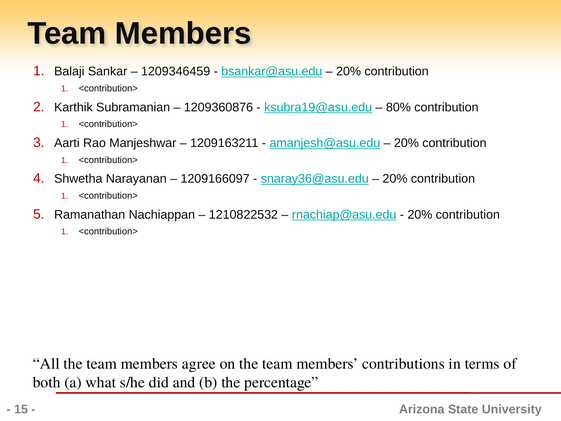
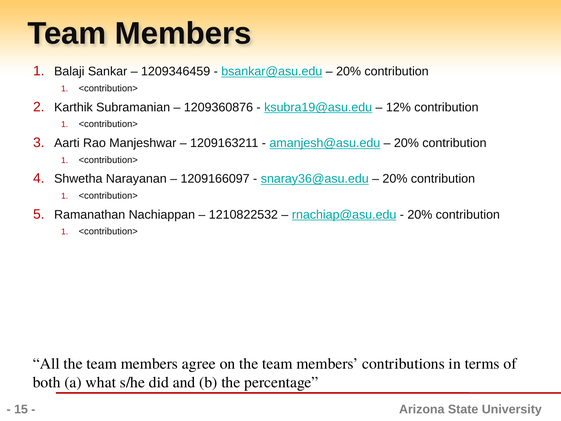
80%: 80% -> 12% (398, 107)
